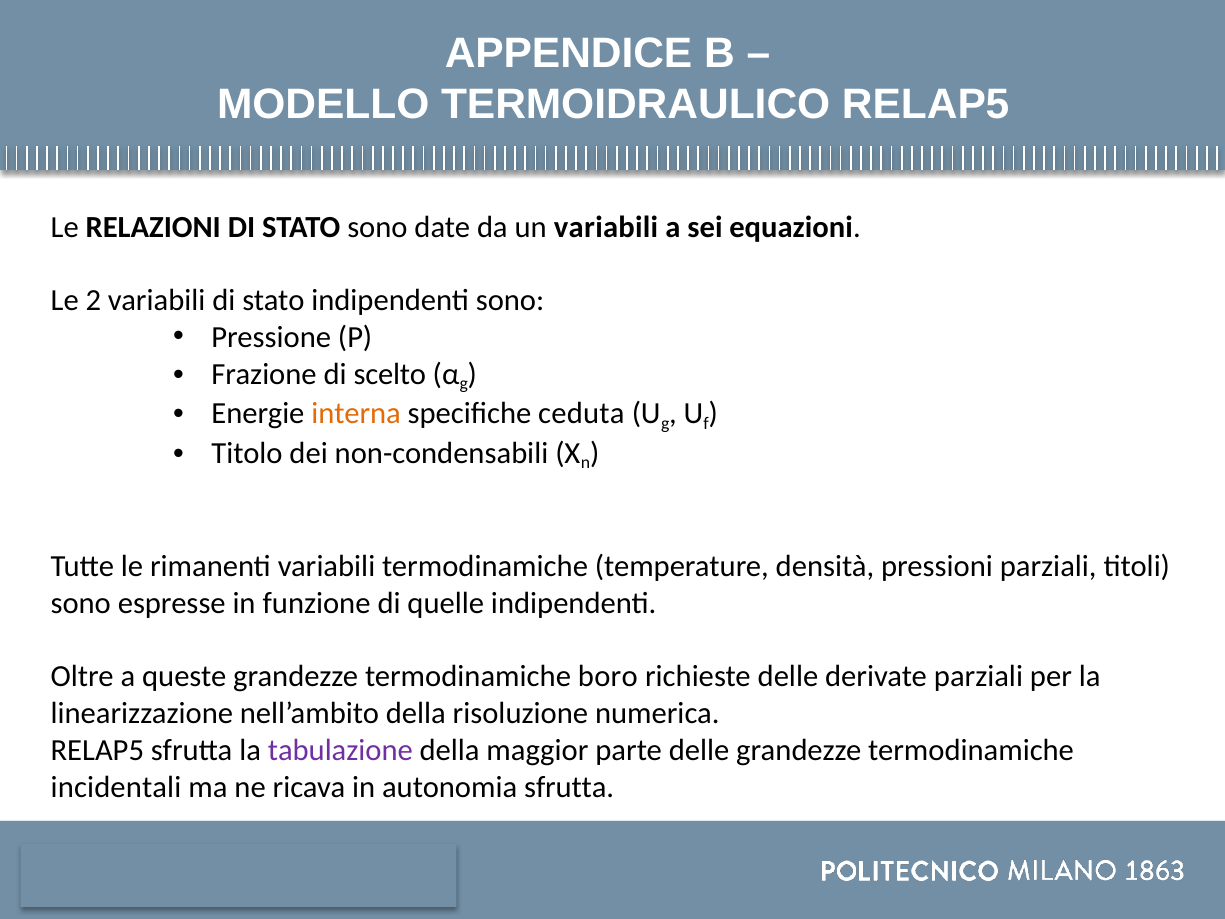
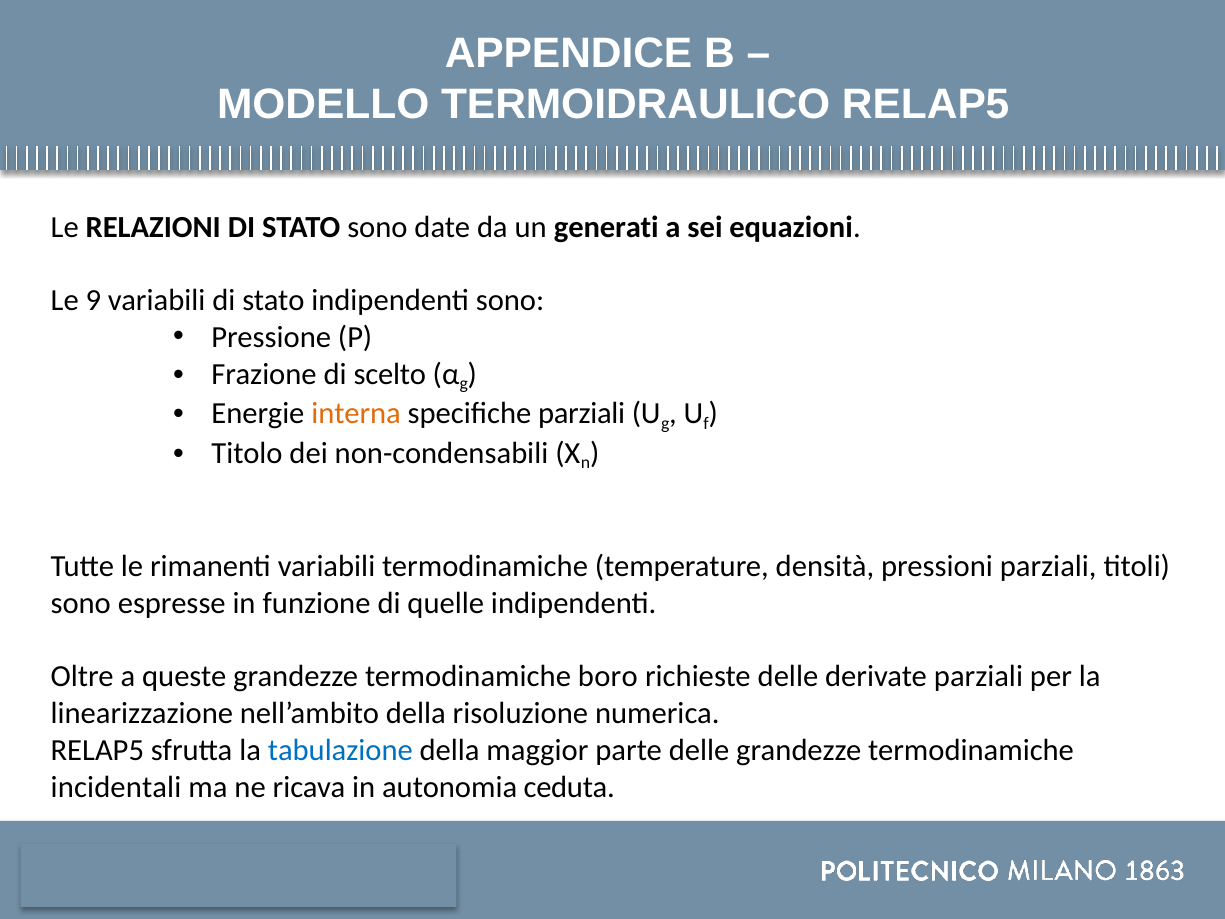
un variabili: variabili -> generati (606, 227)
2: 2 -> 9 (93, 300)
specifiche ceduta: ceduta -> parziali (582, 414)
tabulazione colour: purple -> blue (340, 750)
autonomia sfrutta: sfrutta -> ceduta (569, 787)
